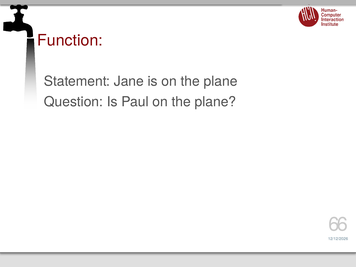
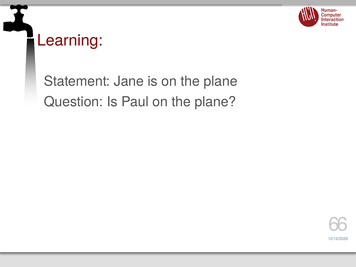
Function: Function -> Learning (70, 40)
